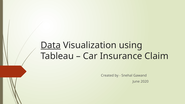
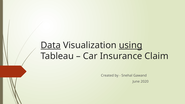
using underline: none -> present (131, 45)
